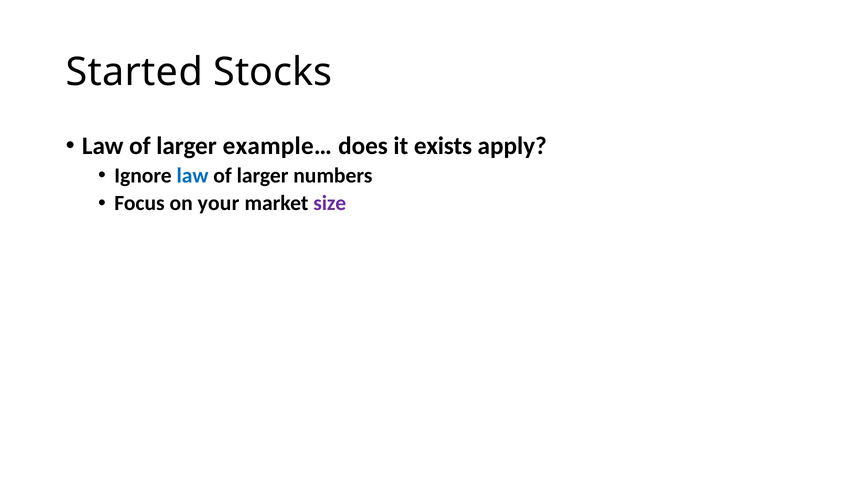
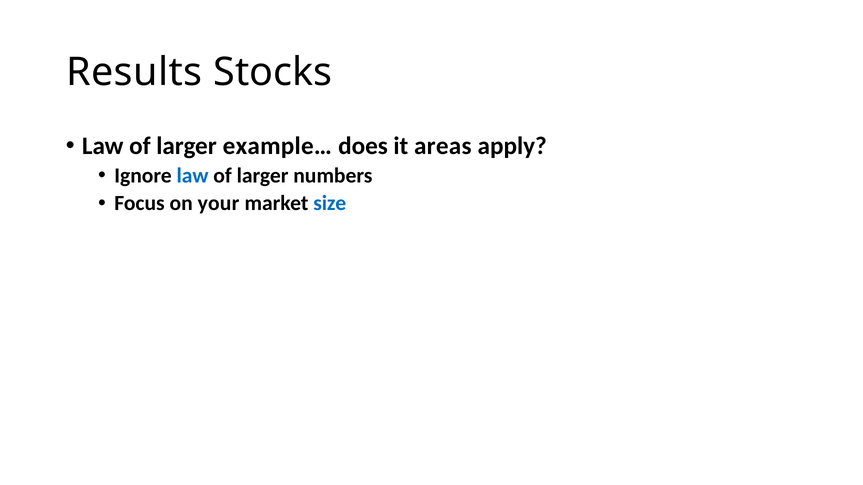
Started: Started -> Results (134, 72)
exists: exists -> areas (443, 146)
size colour: purple -> blue (330, 203)
